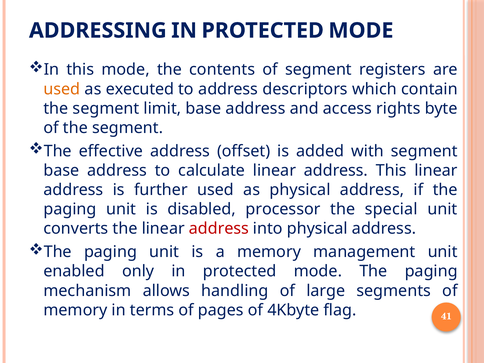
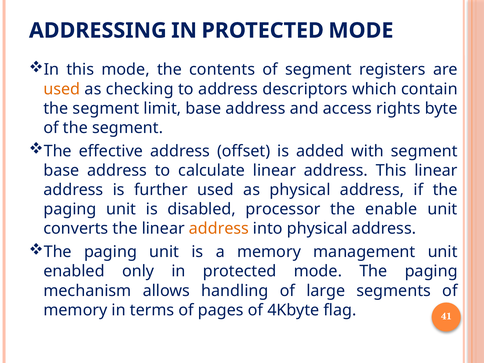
executed: executed -> checking (140, 89)
special: special -> enable (391, 209)
address colour: red -> orange (219, 229)
